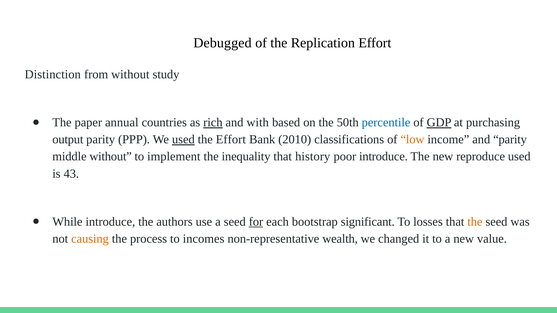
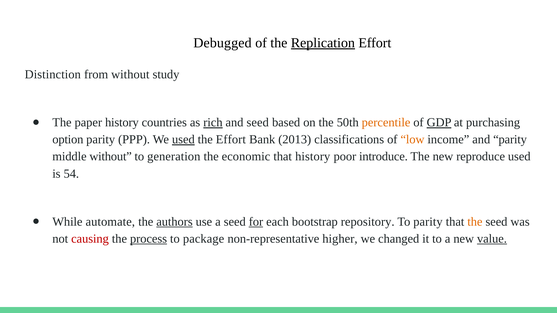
Replication underline: none -> present (323, 43)
paper annual: annual -> history (122, 123)
and with: with -> seed (258, 123)
percentile colour: blue -> orange (386, 123)
output: output -> option (68, 140)
2010: 2010 -> 2013 (295, 140)
implement: implement -> generation (174, 157)
inequality: inequality -> economic (246, 157)
43: 43 -> 54 (71, 174)
While introduce: introduce -> automate (110, 222)
authors underline: none -> present (174, 222)
significant: significant -> repository (368, 222)
To losses: losses -> parity (428, 222)
causing colour: orange -> red (90, 239)
process underline: none -> present (149, 239)
incomes: incomes -> package (204, 239)
wealth: wealth -> higher (340, 239)
value underline: none -> present (492, 239)
